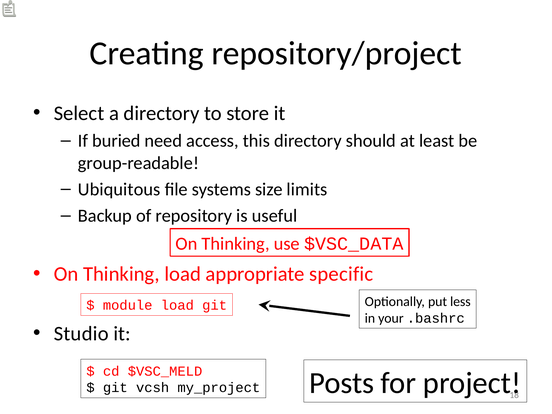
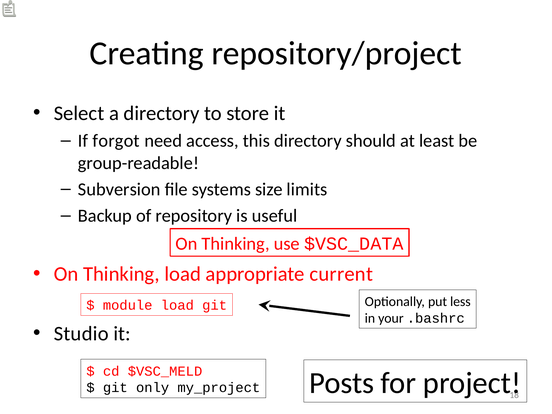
buried: buried -> forgot (116, 141)
Ubiquitous: Ubiquitous -> Subversion (119, 189)
specific: specific -> current (341, 274)
vcsh: vcsh -> only (153, 388)
